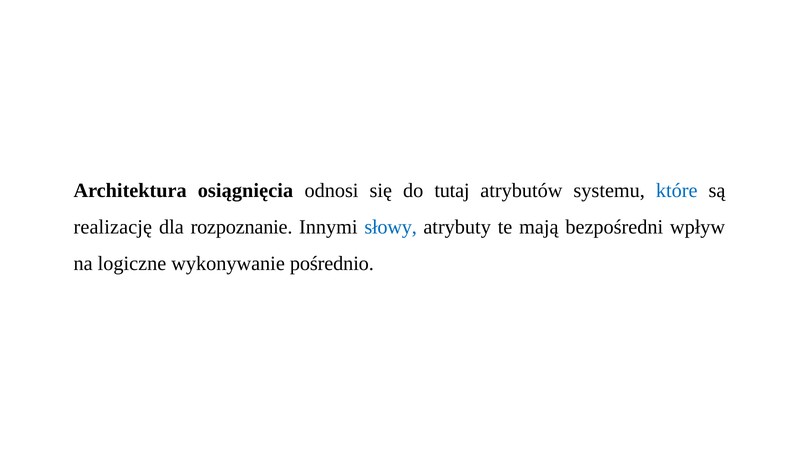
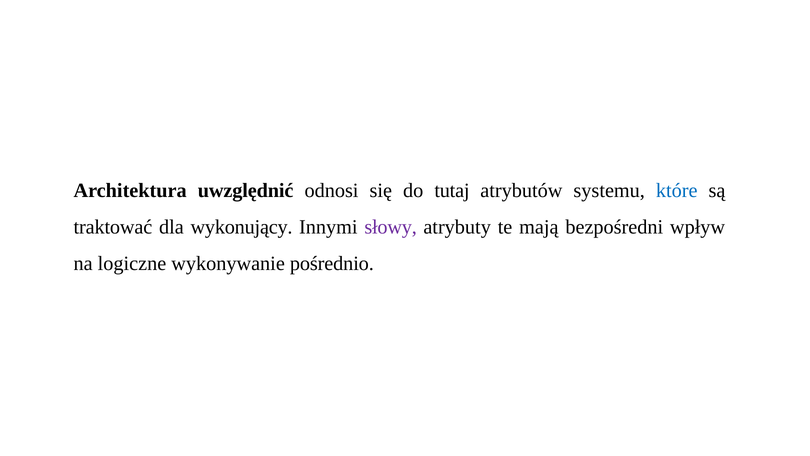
osiągnięcia: osiągnięcia -> uwzględnić (246, 190)
realizację: realizację -> traktować (113, 227)
rozpoznanie: rozpoznanie -> wykonujący (242, 227)
słowy colour: blue -> purple (391, 227)
